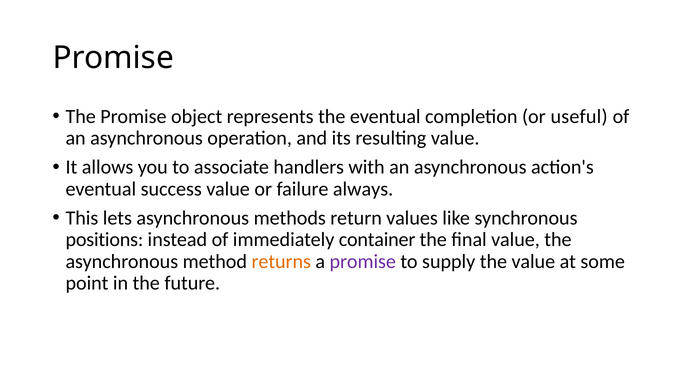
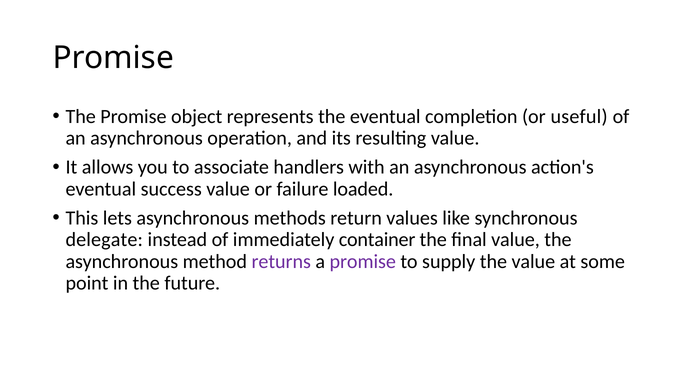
always: always -> loaded (363, 189)
positions: positions -> delegate (104, 240)
returns colour: orange -> purple (281, 261)
